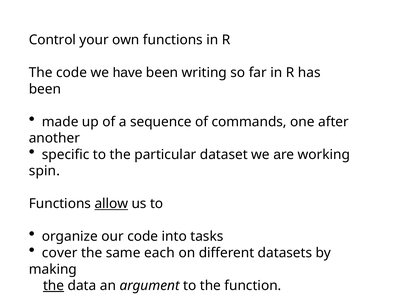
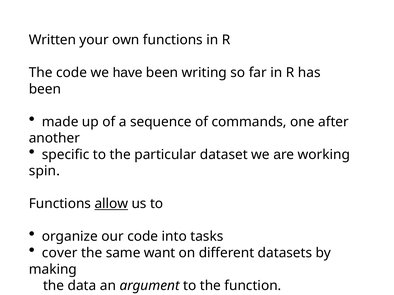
Control: Control -> Written (52, 40)
each: each -> want (160, 253)
the underline: present -> none (54, 286)
